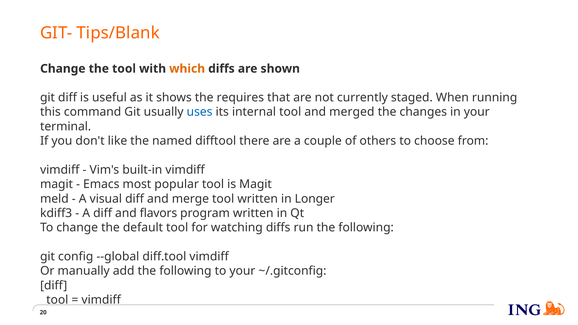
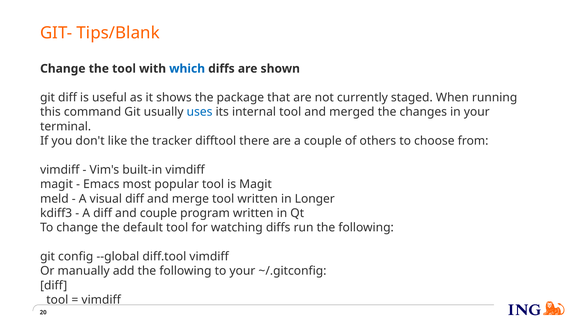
which colour: orange -> blue (187, 69)
requires: requires -> package (240, 98)
named: named -> tracker (172, 141)
and flavors: flavors -> couple (158, 213)
